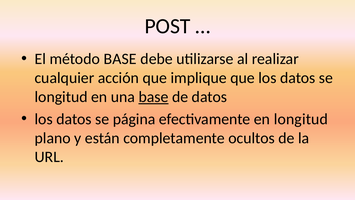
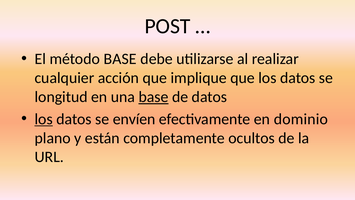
los underline: none -> present (44, 119)
página: página -> envíen (134, 119)
en longitud: longitud -> dominio (301, 119)
